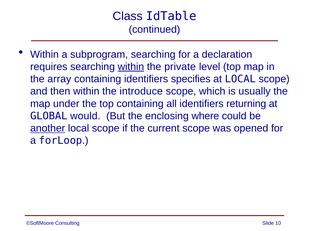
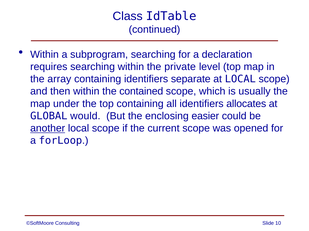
within underline: present -> none (131, 67)
specifies: specifies -> separate (191, 79)
introduce: introduce -> contained (141, 92)
returning: returning -> allocates (246, 104)
where: where -> easier (205, 116)
